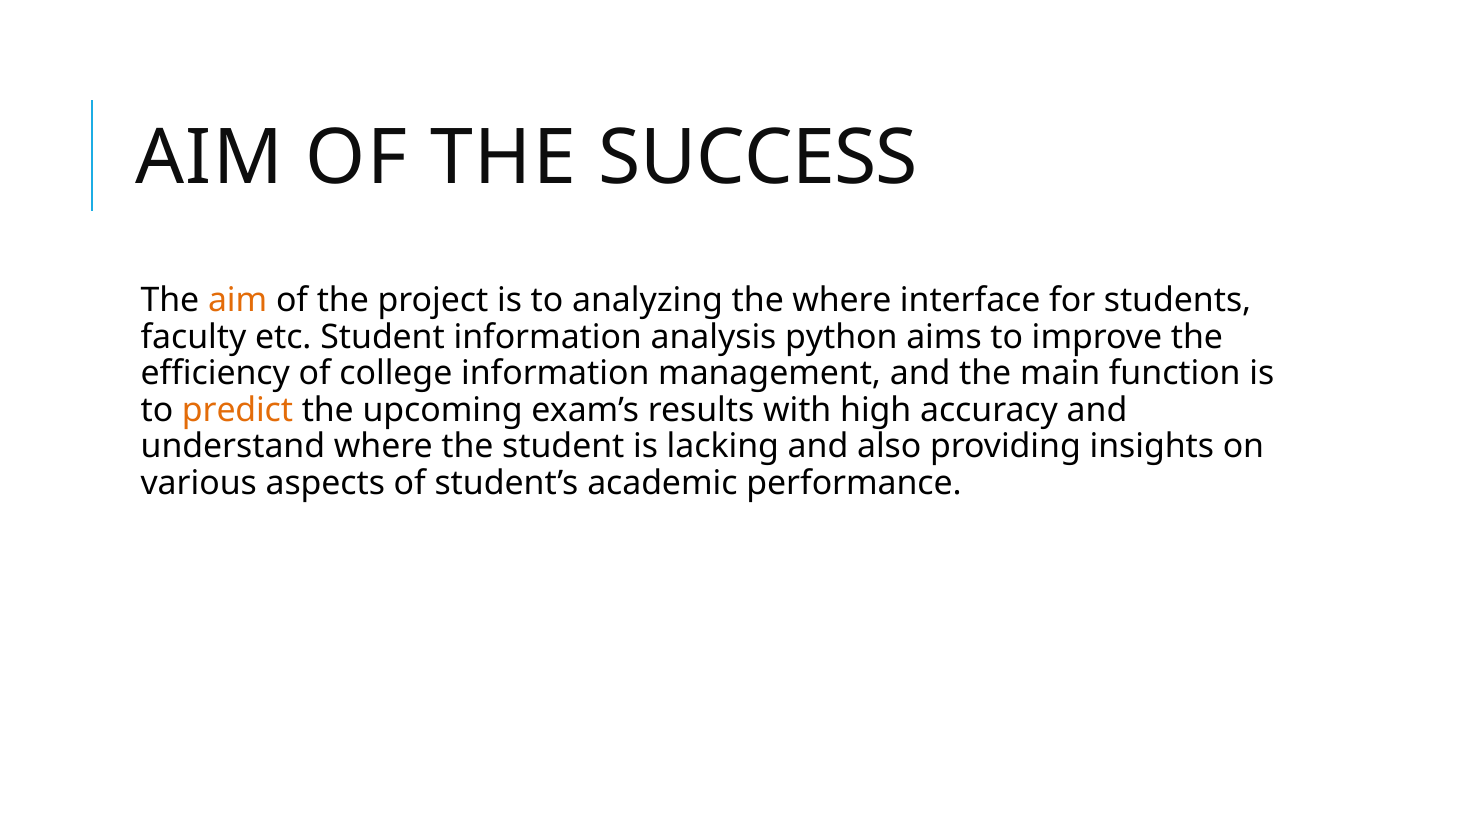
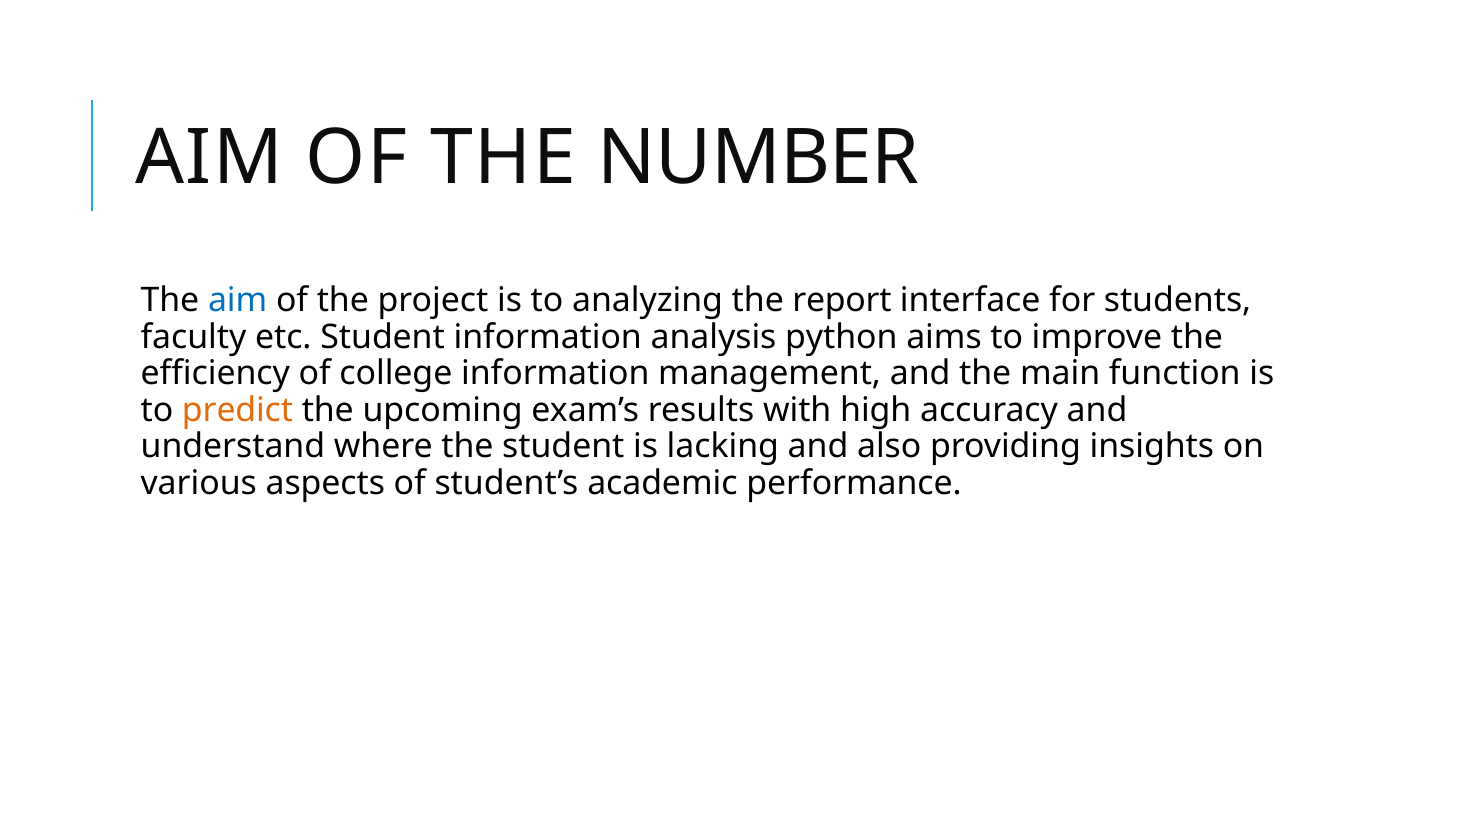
SUCCESS: SUCCESS -> NUMBER (759, 158)
aim colour: orange -> blue (238, 301)
the where: where -> report (842, 301)
